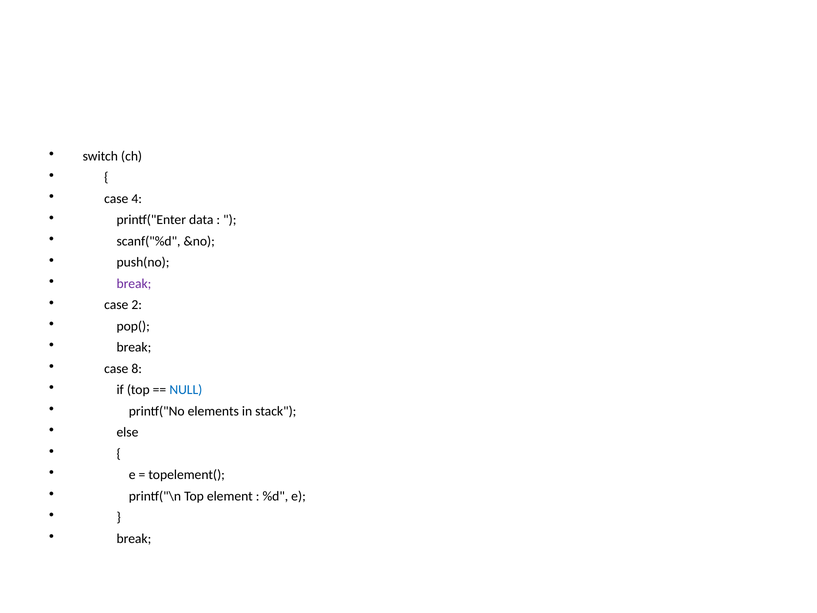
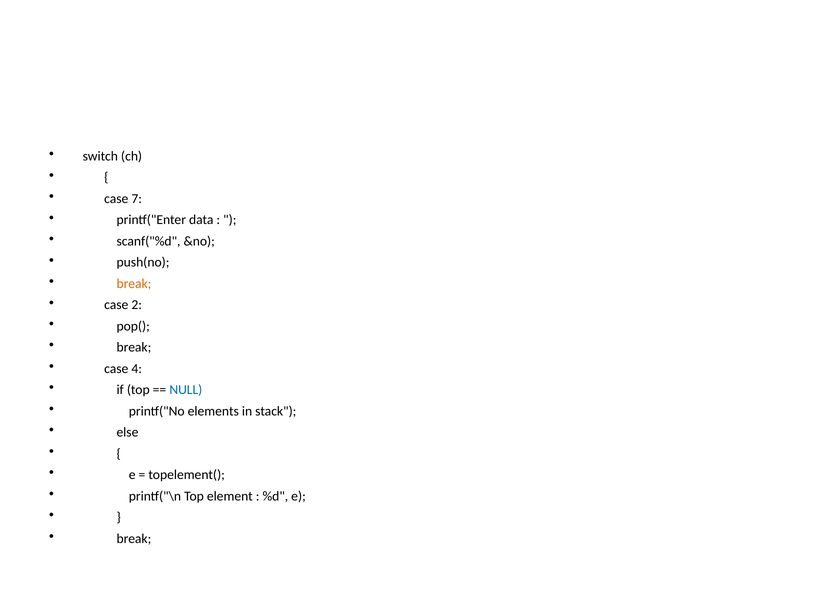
4: 4 -> 7 (137, 199)
break colour: purple -> orange (134, 284)
8: 8 -> 4 (137, 368)
